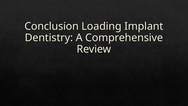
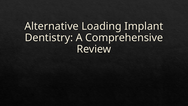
Conclusion: Conclusion -> Alternative (52, 26)
